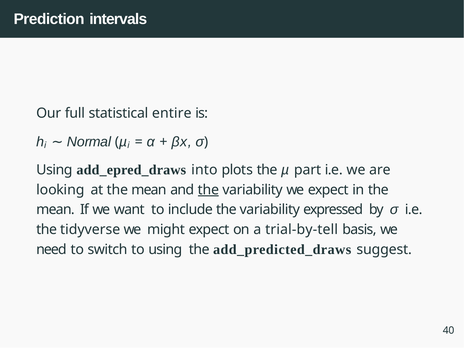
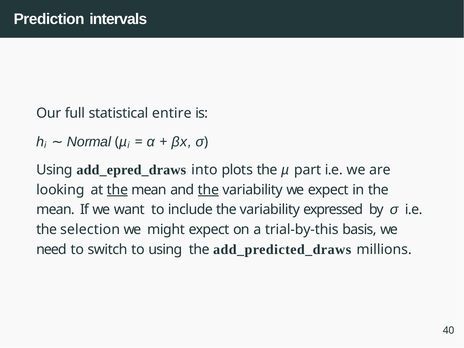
the underline: none -> present (117, 190)
tidyverse: tidyverse -> selection (90, 230)
trial-by-tell: trial-by-tell -> trial-by-this (302, 230)
suggest: suggest -> millions (384, 250)
